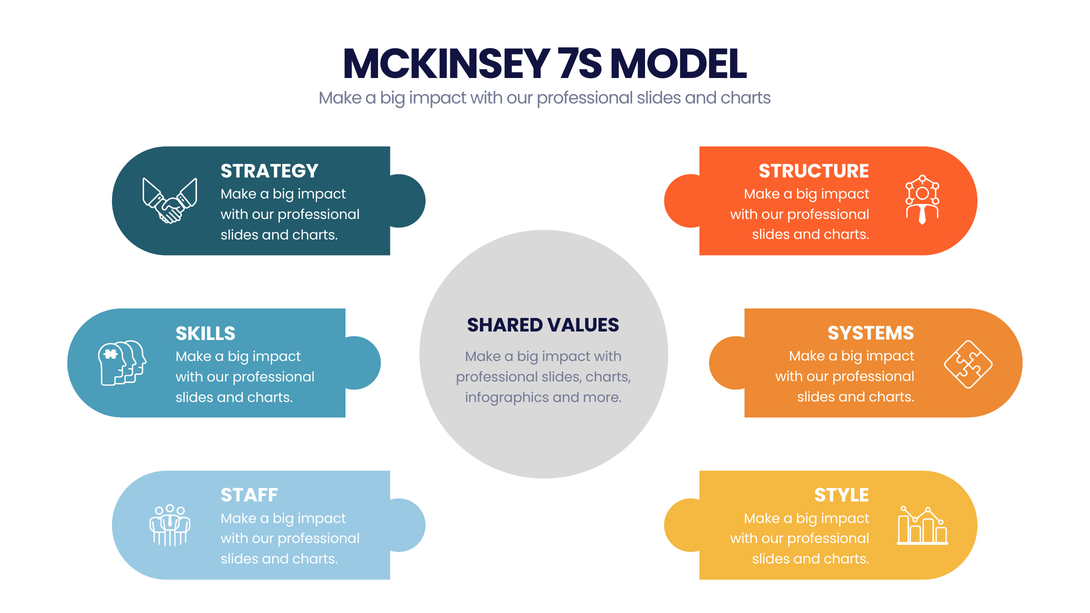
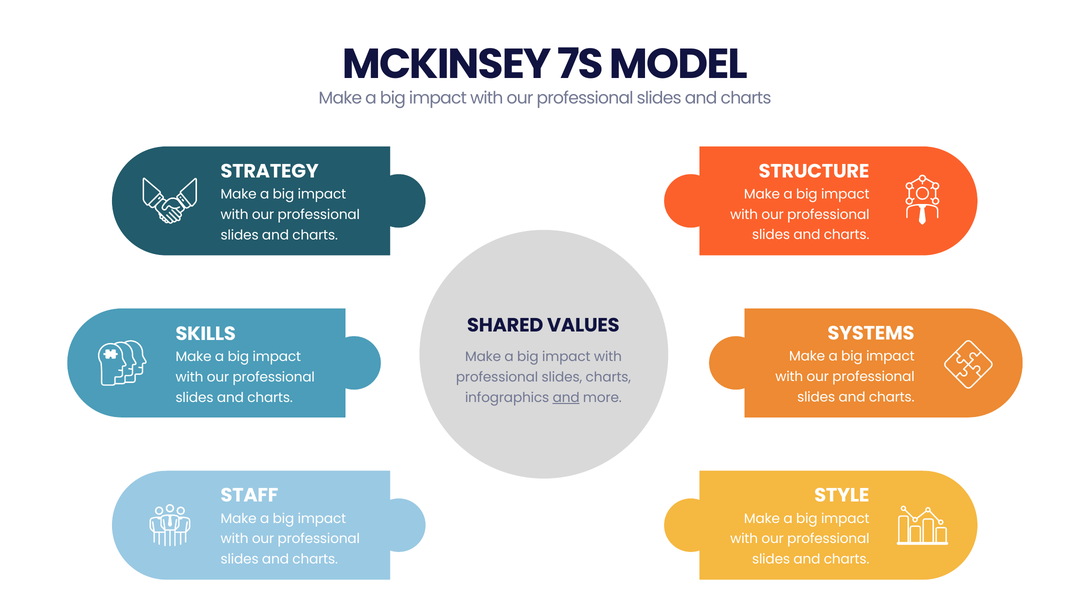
and underline: none -> present (566, 398)
